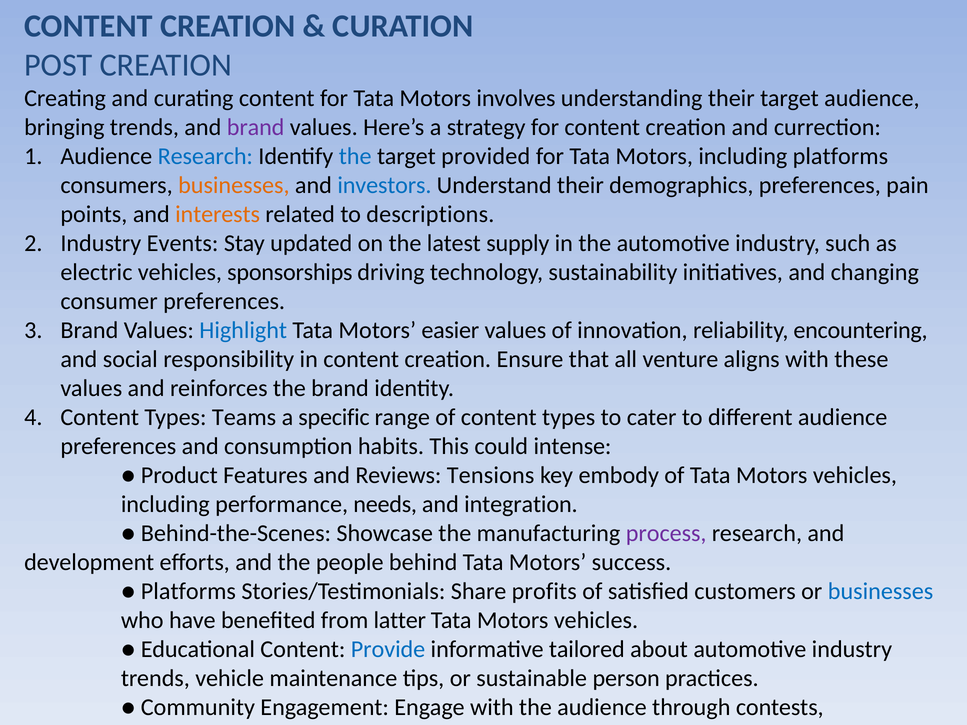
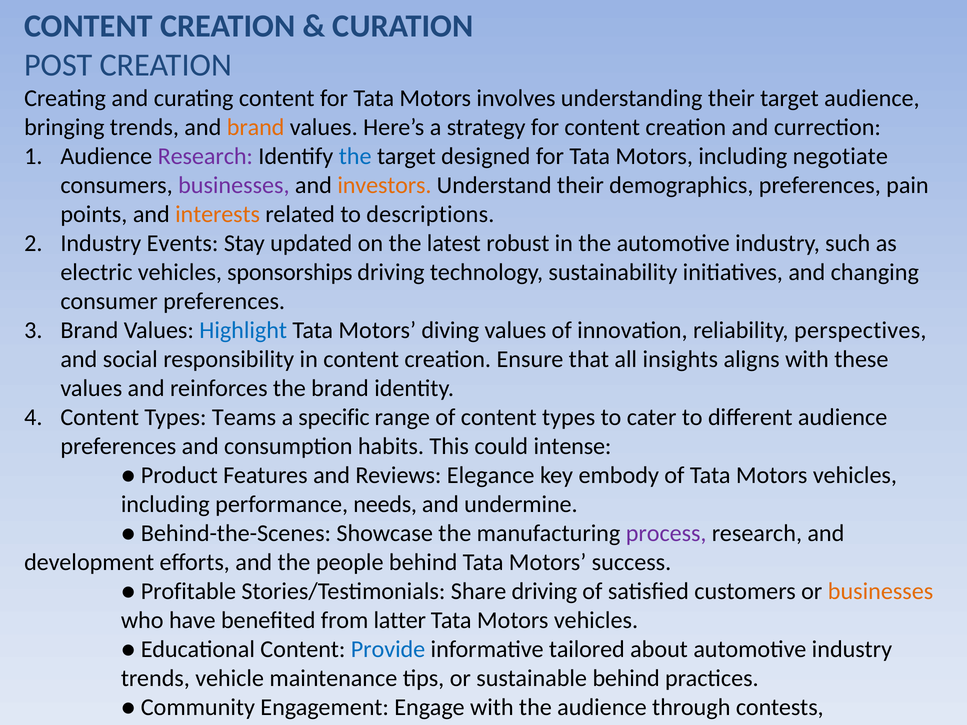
brand colour: purple -> orange (256, 127)
Research colour: blue -> purple (205, 156)
provided: provided -> designed (486, 156)
including platforms: platforms -> negotiate (840, 156)
businesses colour: orange -> purple (234, 185)
investors colour: blue -> orange (384, 185)
supply: supply -> robust (518, 243)
easier: easier -> diving (450, 330)
encountering: encountering -> perspectives (860, 330)
venture: venture -> insights (680, 359)
Tensions: Tensions -> Elegance (491, 475)
integration: integration -> undermine (521, 504)
Platforms: Platforms -> Profitable (188, 591)
Share profits: profits -> driving (544, 591)
businesses colour: blue -> orange (881, 591)
sustainable person: person -> behind (626, 678)
